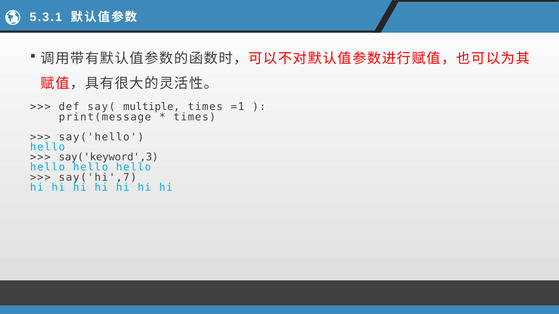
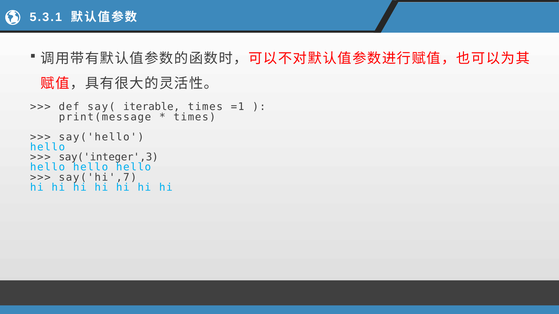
multiple: multiple -> iterable (152, 107)
say('keyword',3: say('keyword',3 -> say('integer',3 (109, 157)
